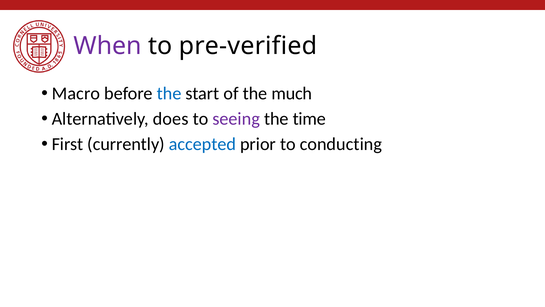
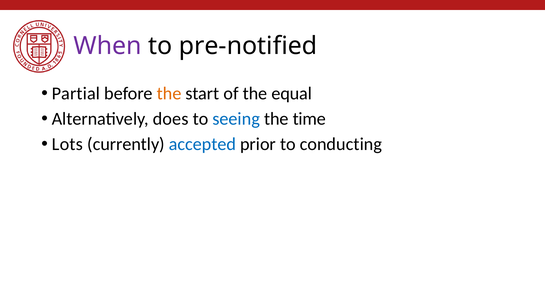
pre-verified: pre-verified -> pre-notified (248, 46)
Macro: Macro -> Partial (76, 93)
the colour: blue -> orange (169, 93)
much: much -> equal (292, 93)
seeing colour: purple -> blue (236, 119)
First: First -> Lots (67, 144)
